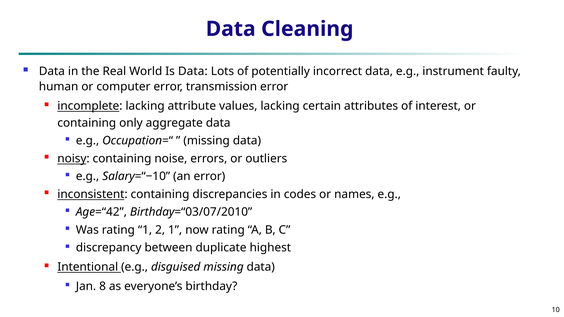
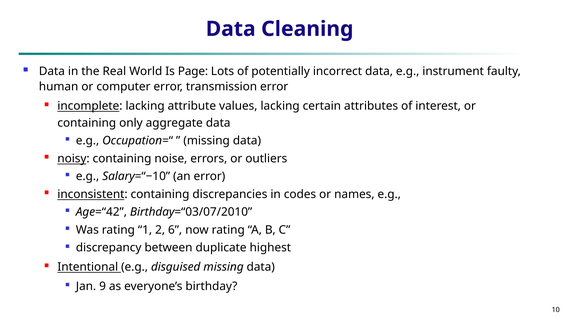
Is Data: Data -> Page (193, 71)
2 1: 1 -> 6 (175, 230)
8: 8 -> 9 (103, 287)
